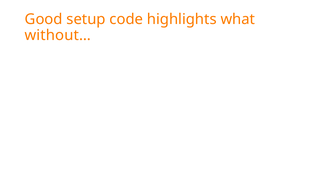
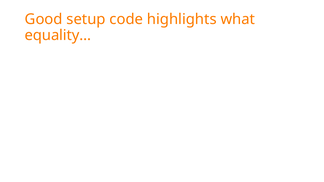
without…: without… -> equality… (58, 35)
